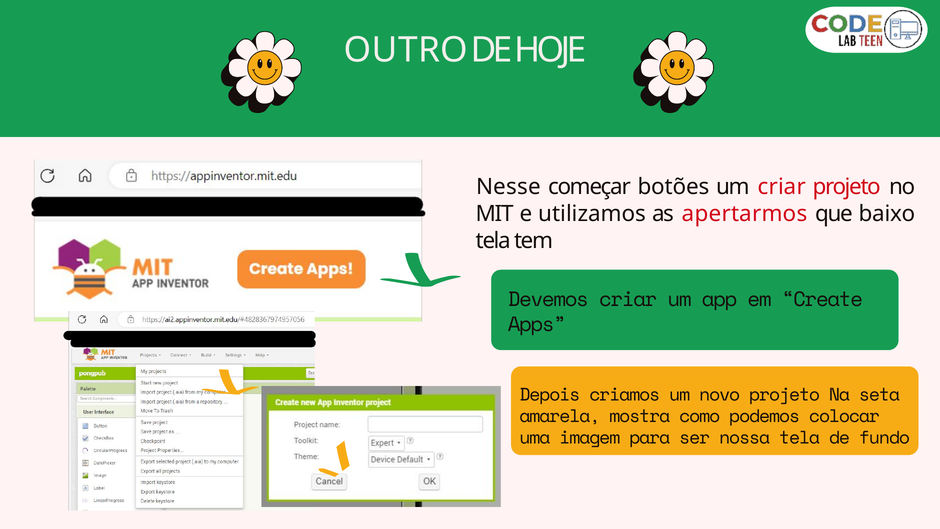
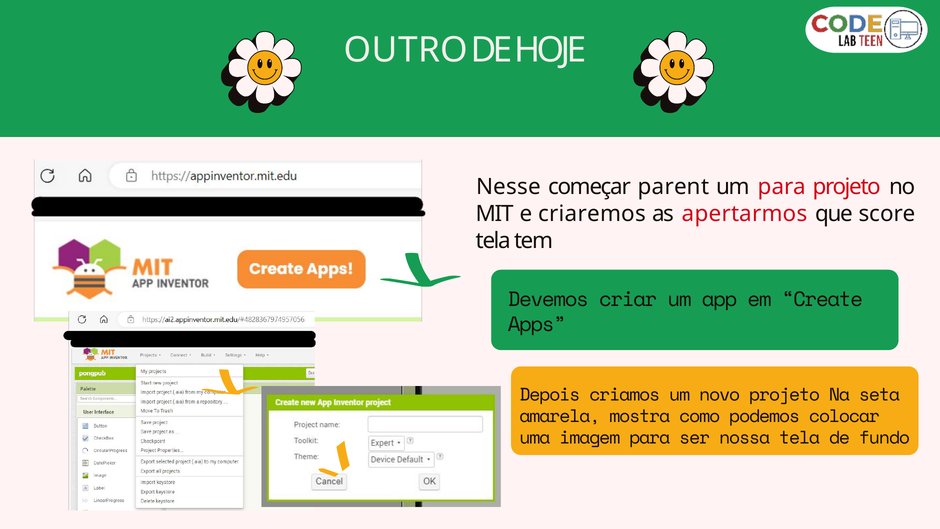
botões: botões -> parent (673, 187)
um criar: criar -> para (782, 187)
utilizamos: utilizamos -> criaremos (592, 214)
baixo: baixo -> score (887, 214)
